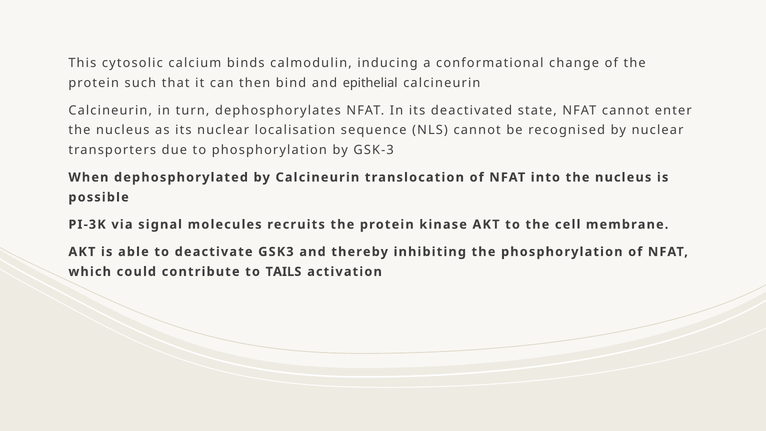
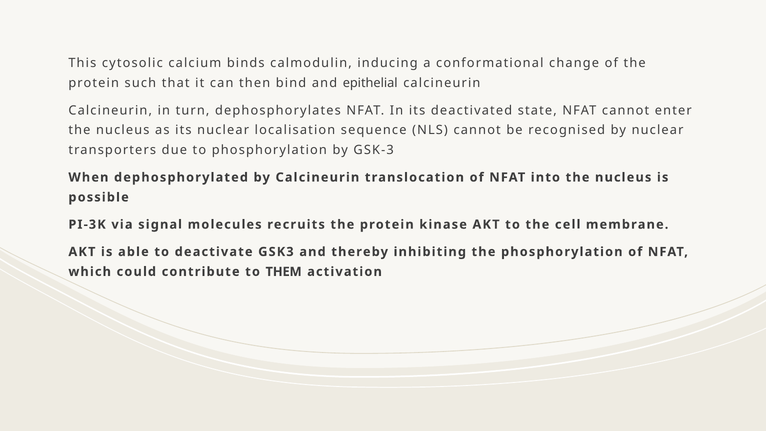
TAILS: TAILS -> THEM (284, 272)
